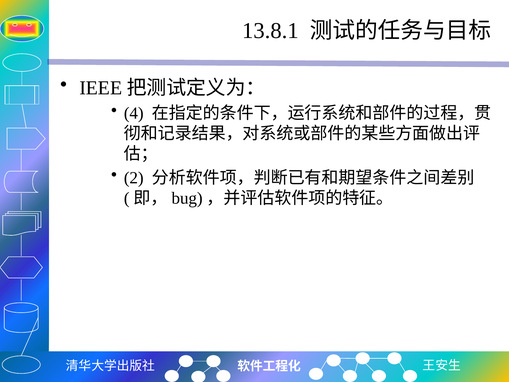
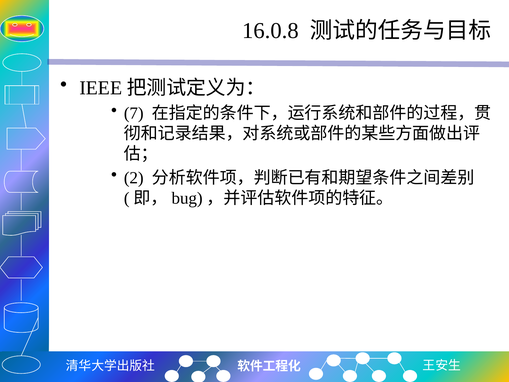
13.8.1: 13.8.1 -> 16.0.8 (271, 31)
4: 4 -> 7 (134, 113)
